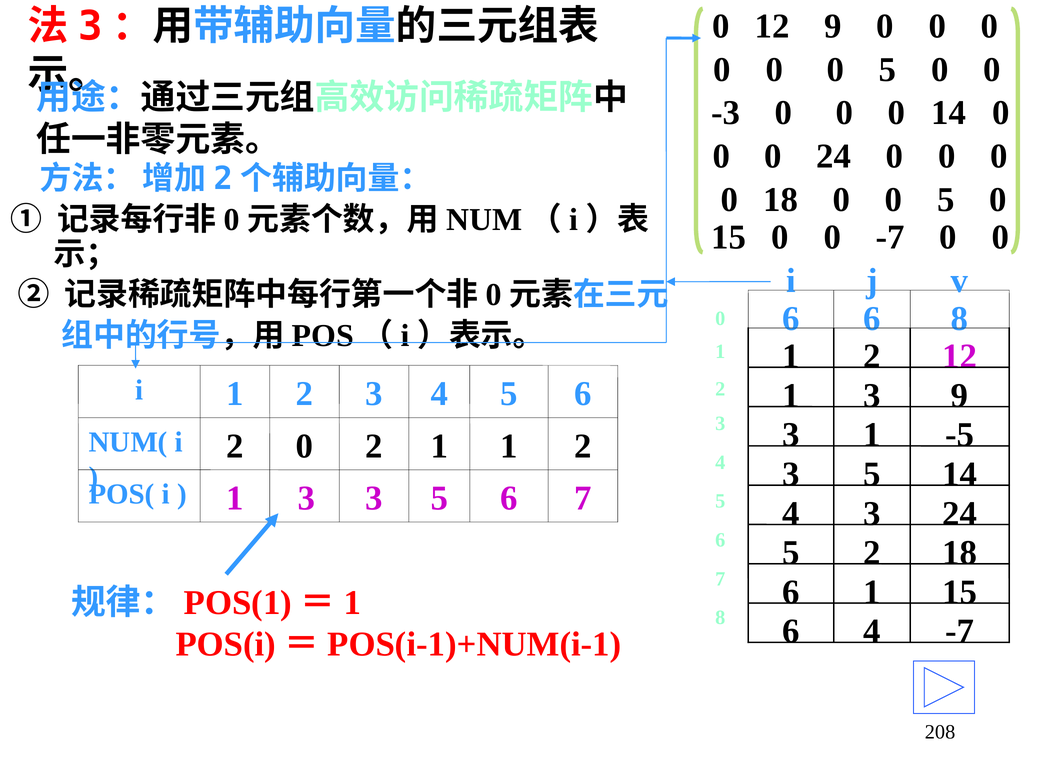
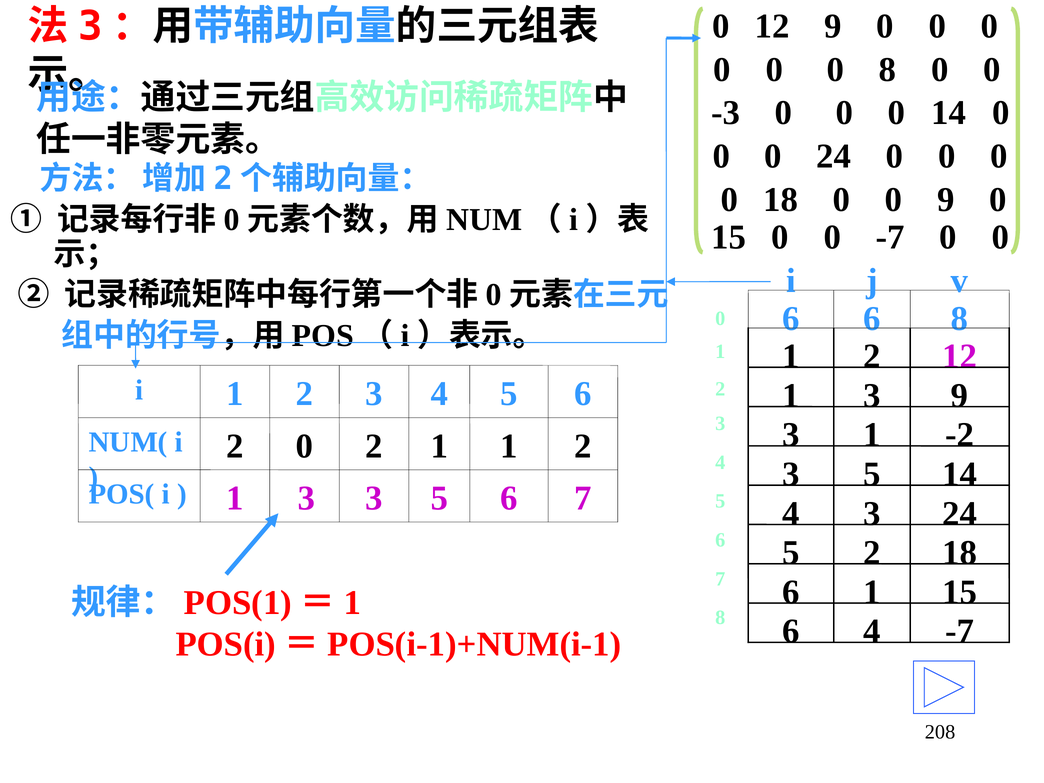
0 0 0 5: 5 -> 8 (888, 70)
18 0 0 5: 5 -> 9 (946, 200)
-5: -5 -> -2 (960, 435)
